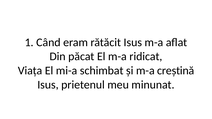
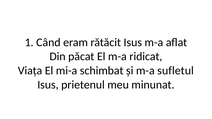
creștină: creștină -> sufletul (176, 71)
